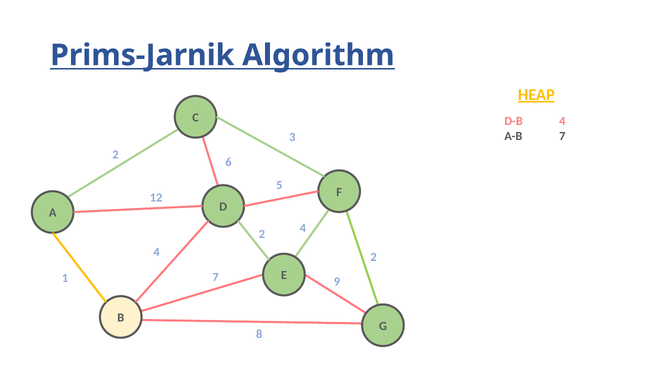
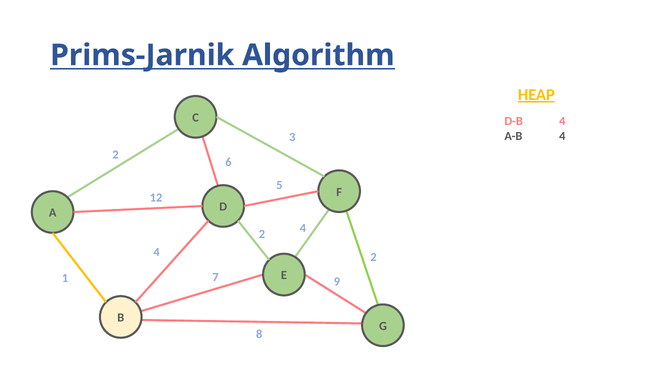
A-B 7: 7 -> 4 (562, 136)
